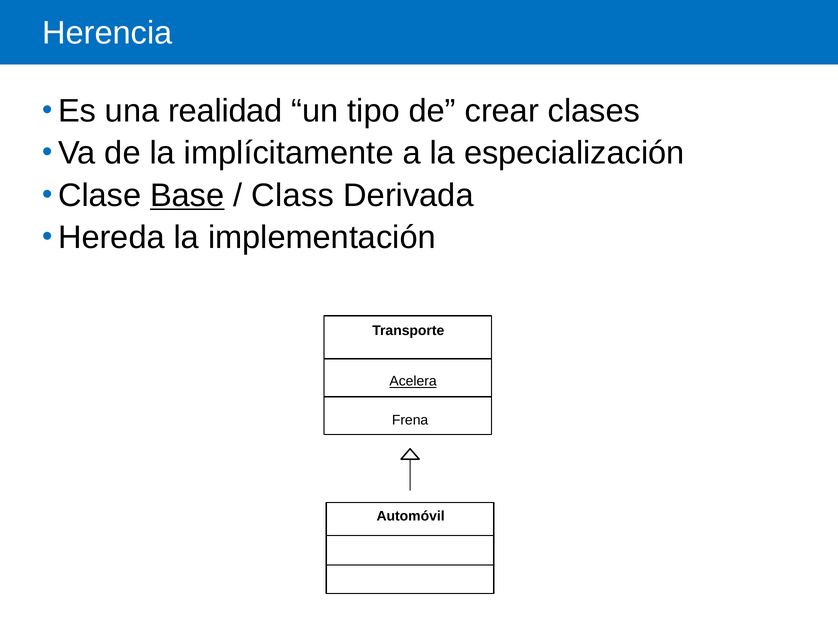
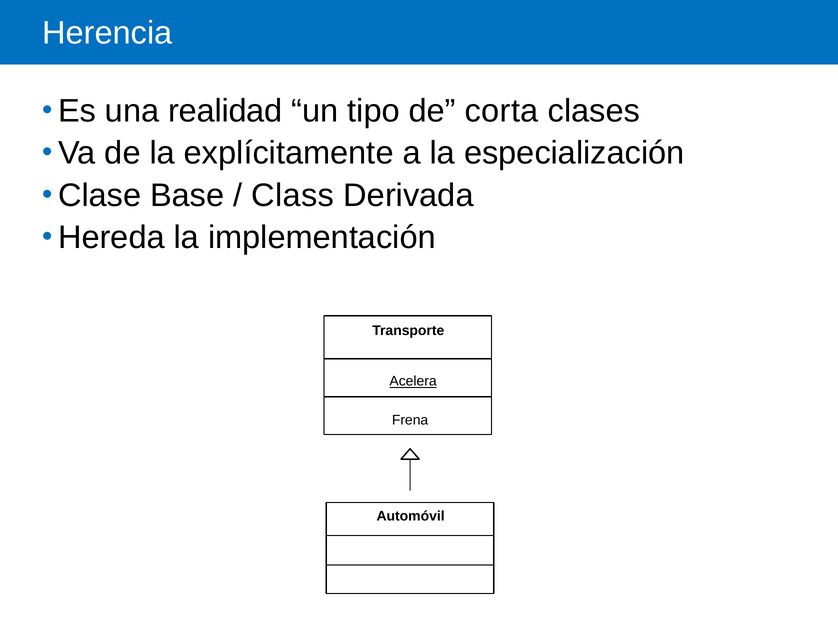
crear: crear -> corta (502, 111)
implícitamente: implícitamente -> explícitamente (289, 153)
Base underline: present -> none (187, 195)
